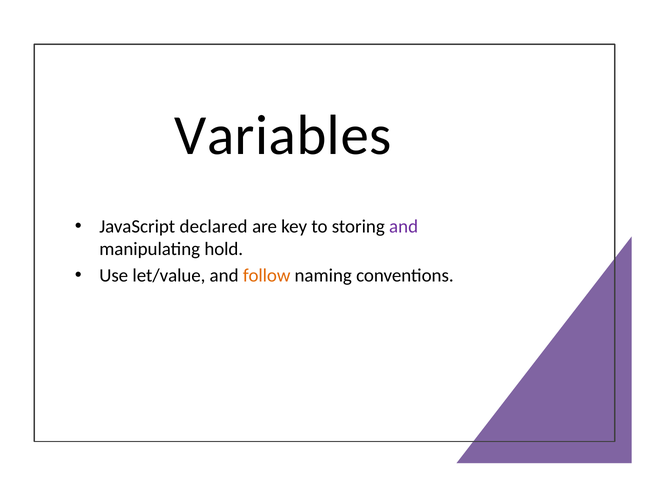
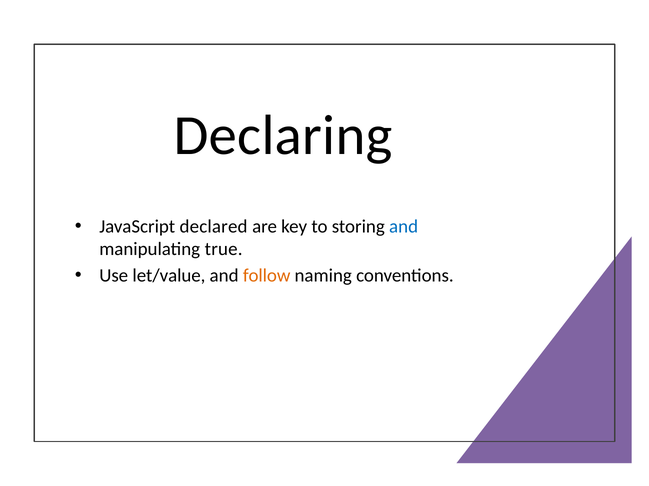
Variables: Variables -> Declaring (283, 136)
and colour: purple -> blue (404, 227)
hold: hold -> true (224, 249)
